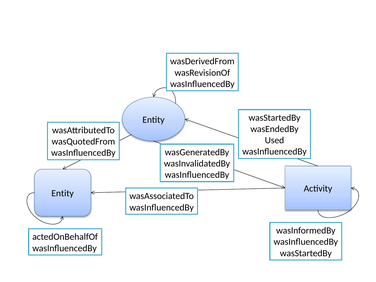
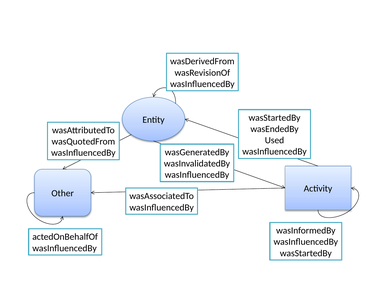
Entity: Entity -> Other (63, 193)
